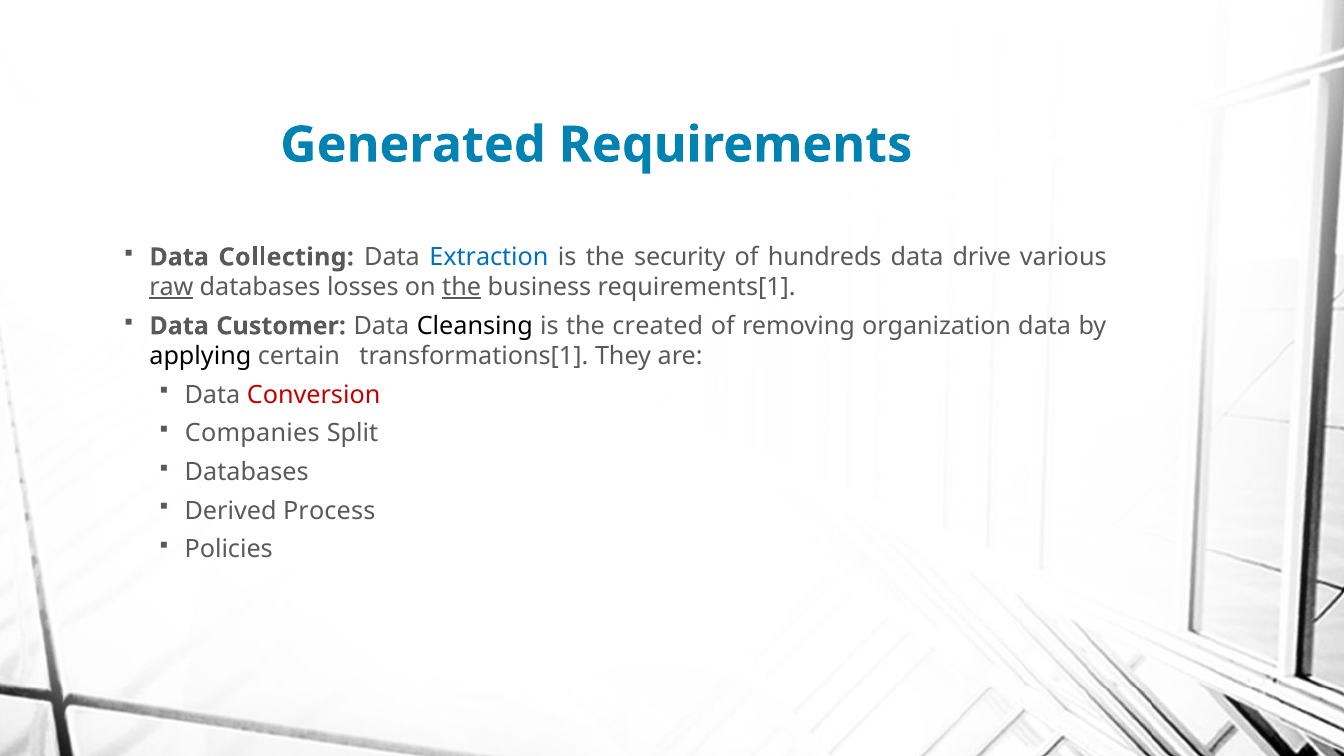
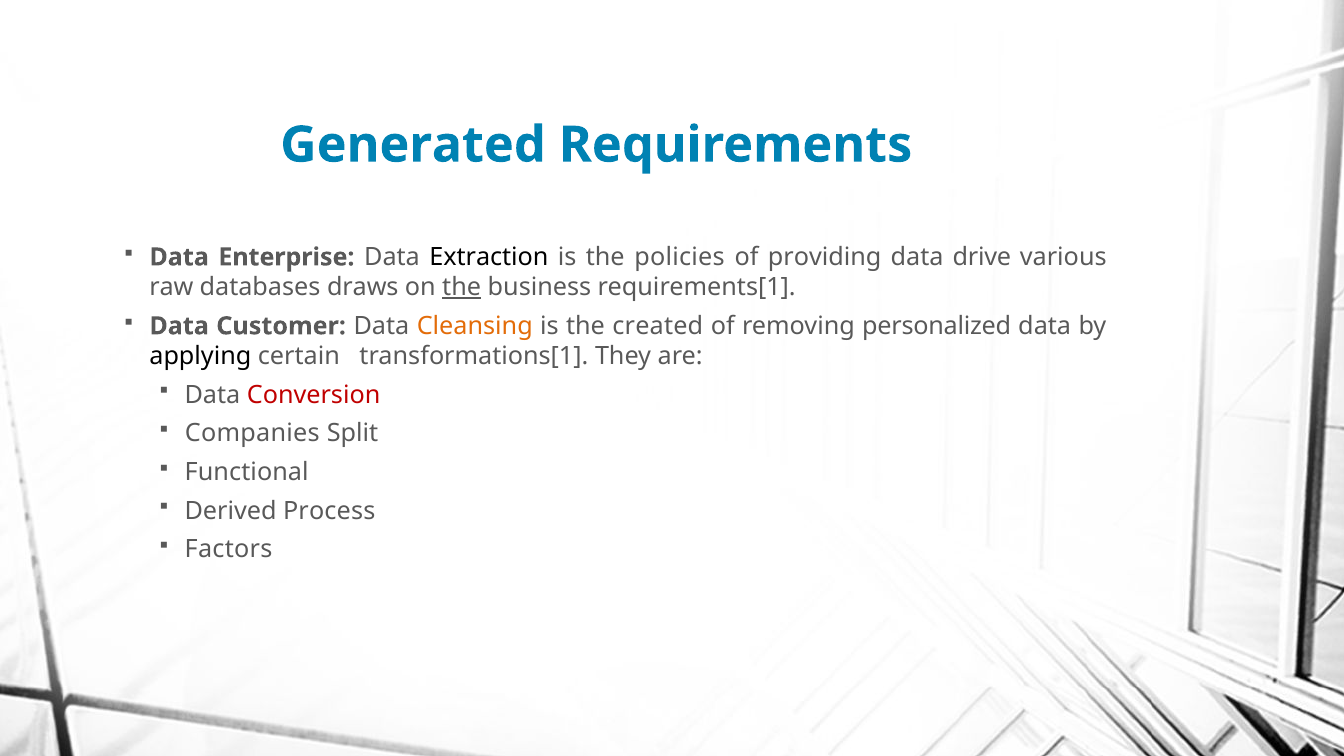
Collecting: Collecting -> Enterprise (286, 257)
Extraction colour: blue -> black (489, 257)
security: security -> policies (680, 257)
hundreds: hundreds -> providing (825, 257)
raw underline: present -> none (171, 287)
losses: losses -> draws (363, 287)
Cleansing colour: black -> orange (475, 326)
organization: organization -> personalized (937, 326)
Databases: Databases -> Functional (247, 472)
Policies: Policies -> Factors (229, 550)
